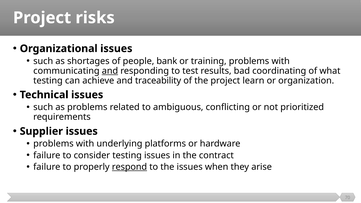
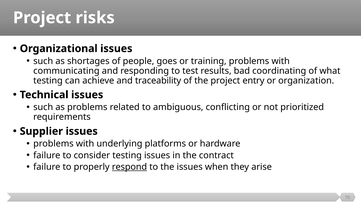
bank: bank -> goes (167, 61)
and underline: present -> none (110, 71)
learn: learn -> entry (253, 81)
